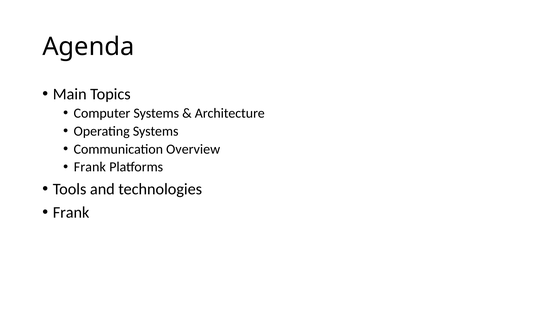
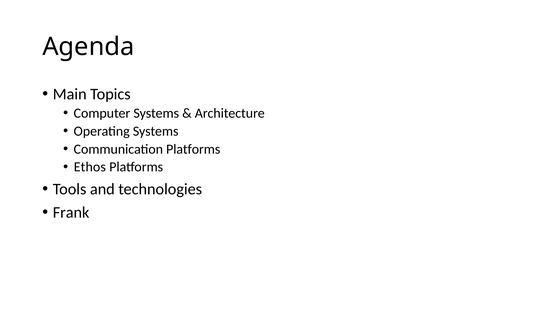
Communication Overview: Overview -> Platforms (193, 149)
Frank: Frank -> Ethos (90, 167)
